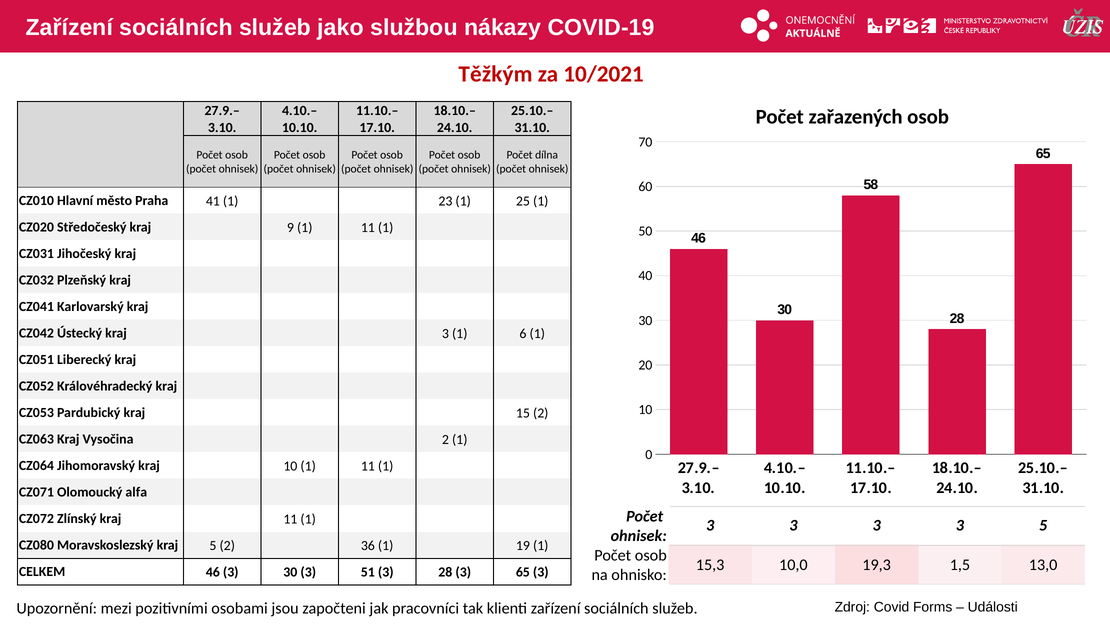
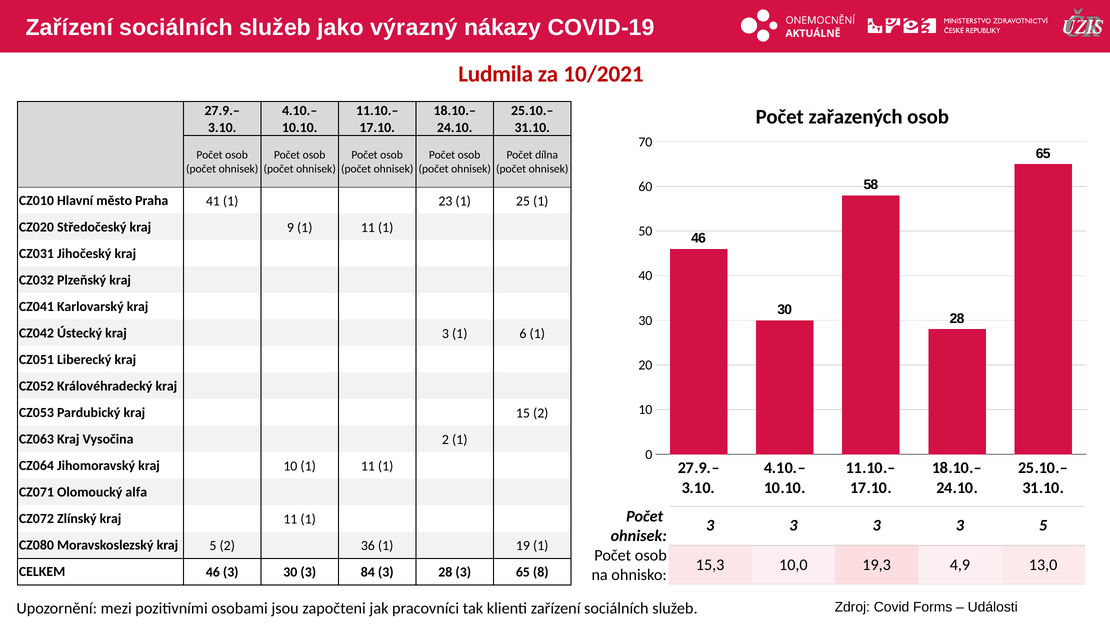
službou: službou -> výrazný (414, 28)
Těžkým: Těžkým -> Ludmila (496, 74)
1,5: 1,5 -> 4,9 (960, 564)
51: 51 -> 84 (368, 572)
65 3: 3 -> 8 (541, 572)
